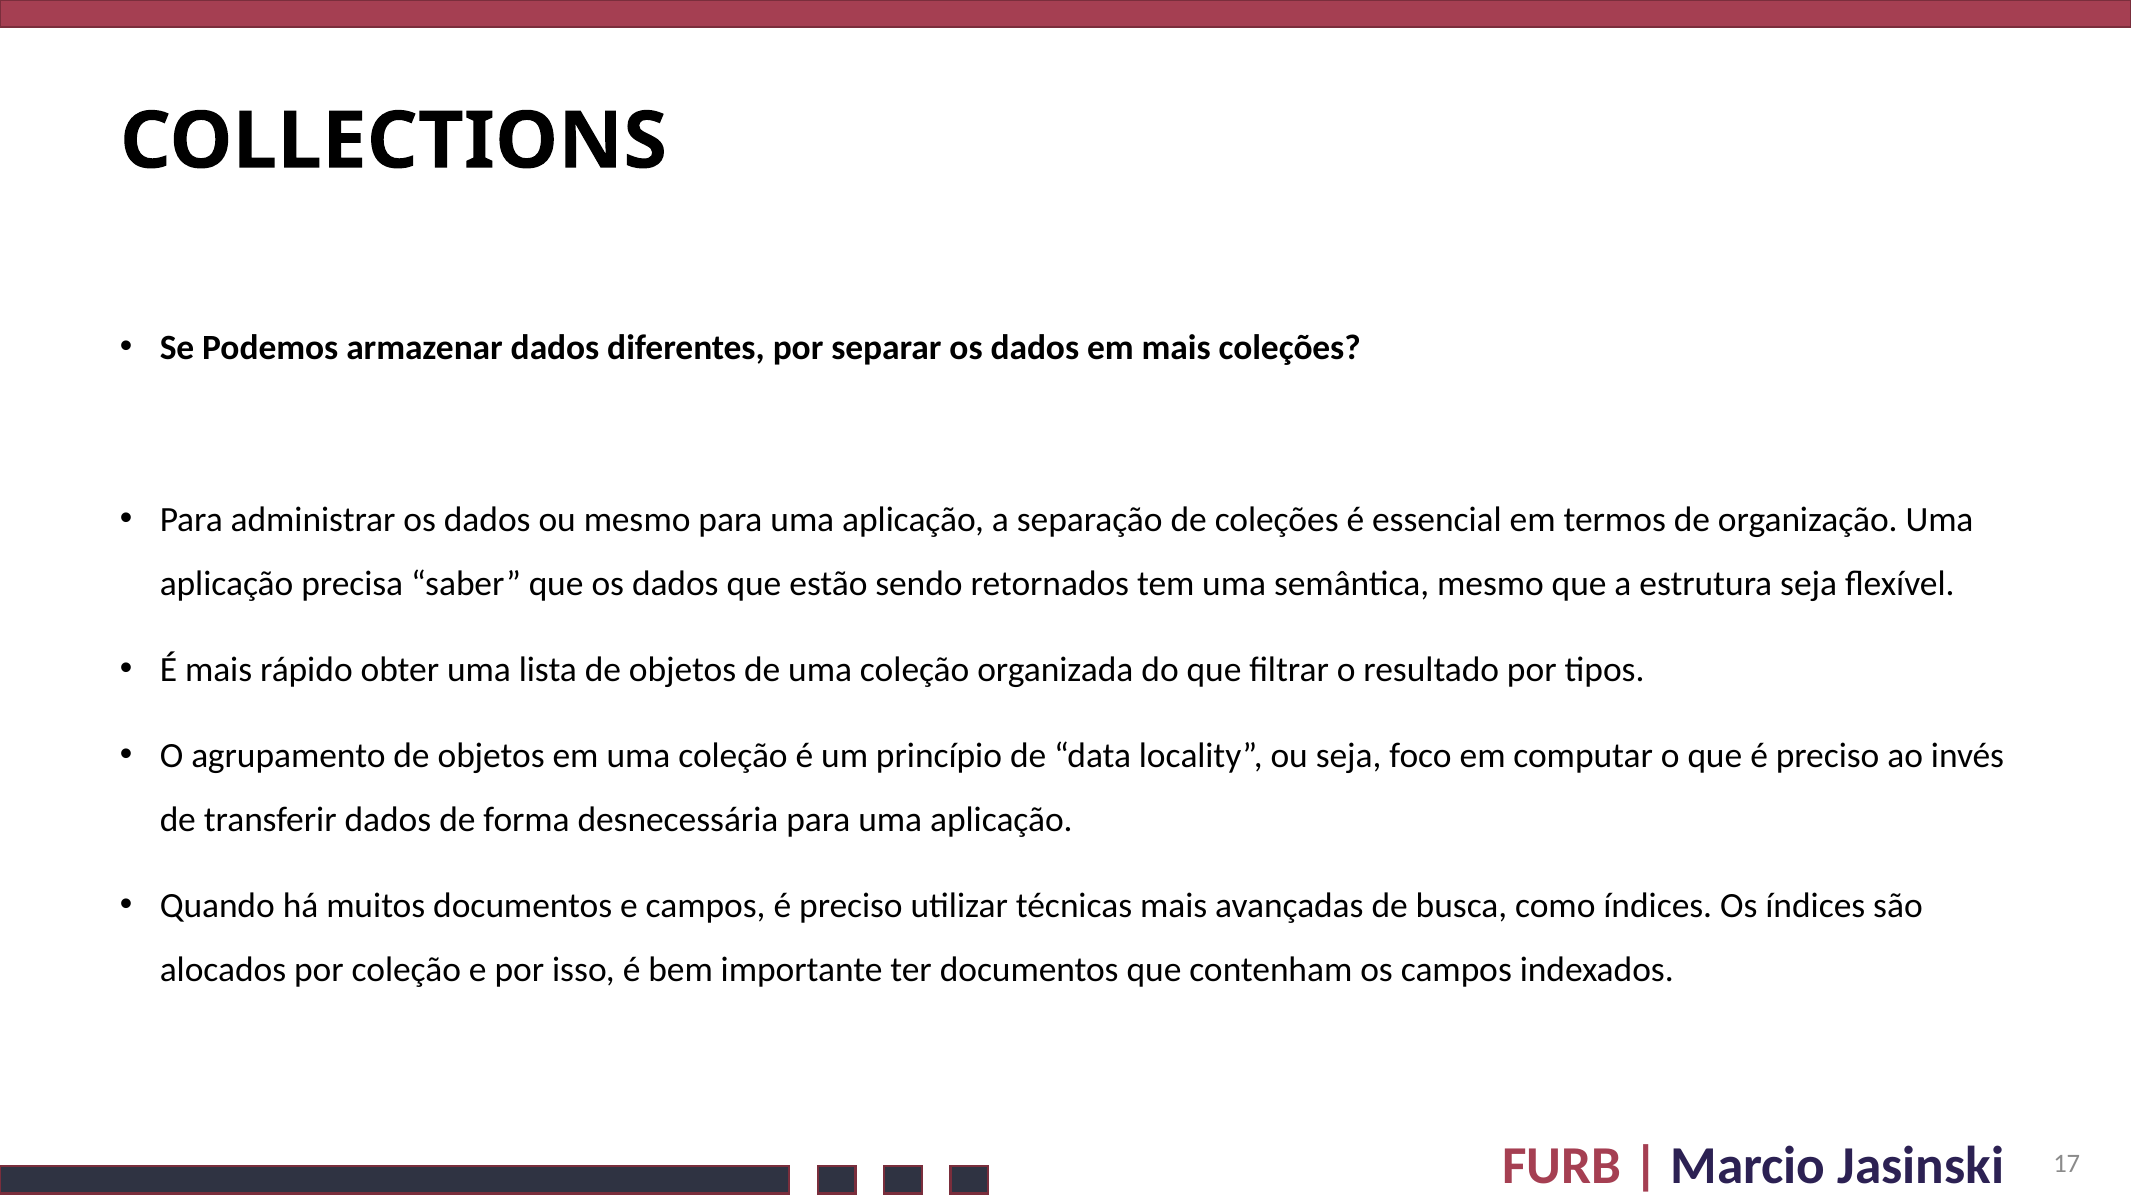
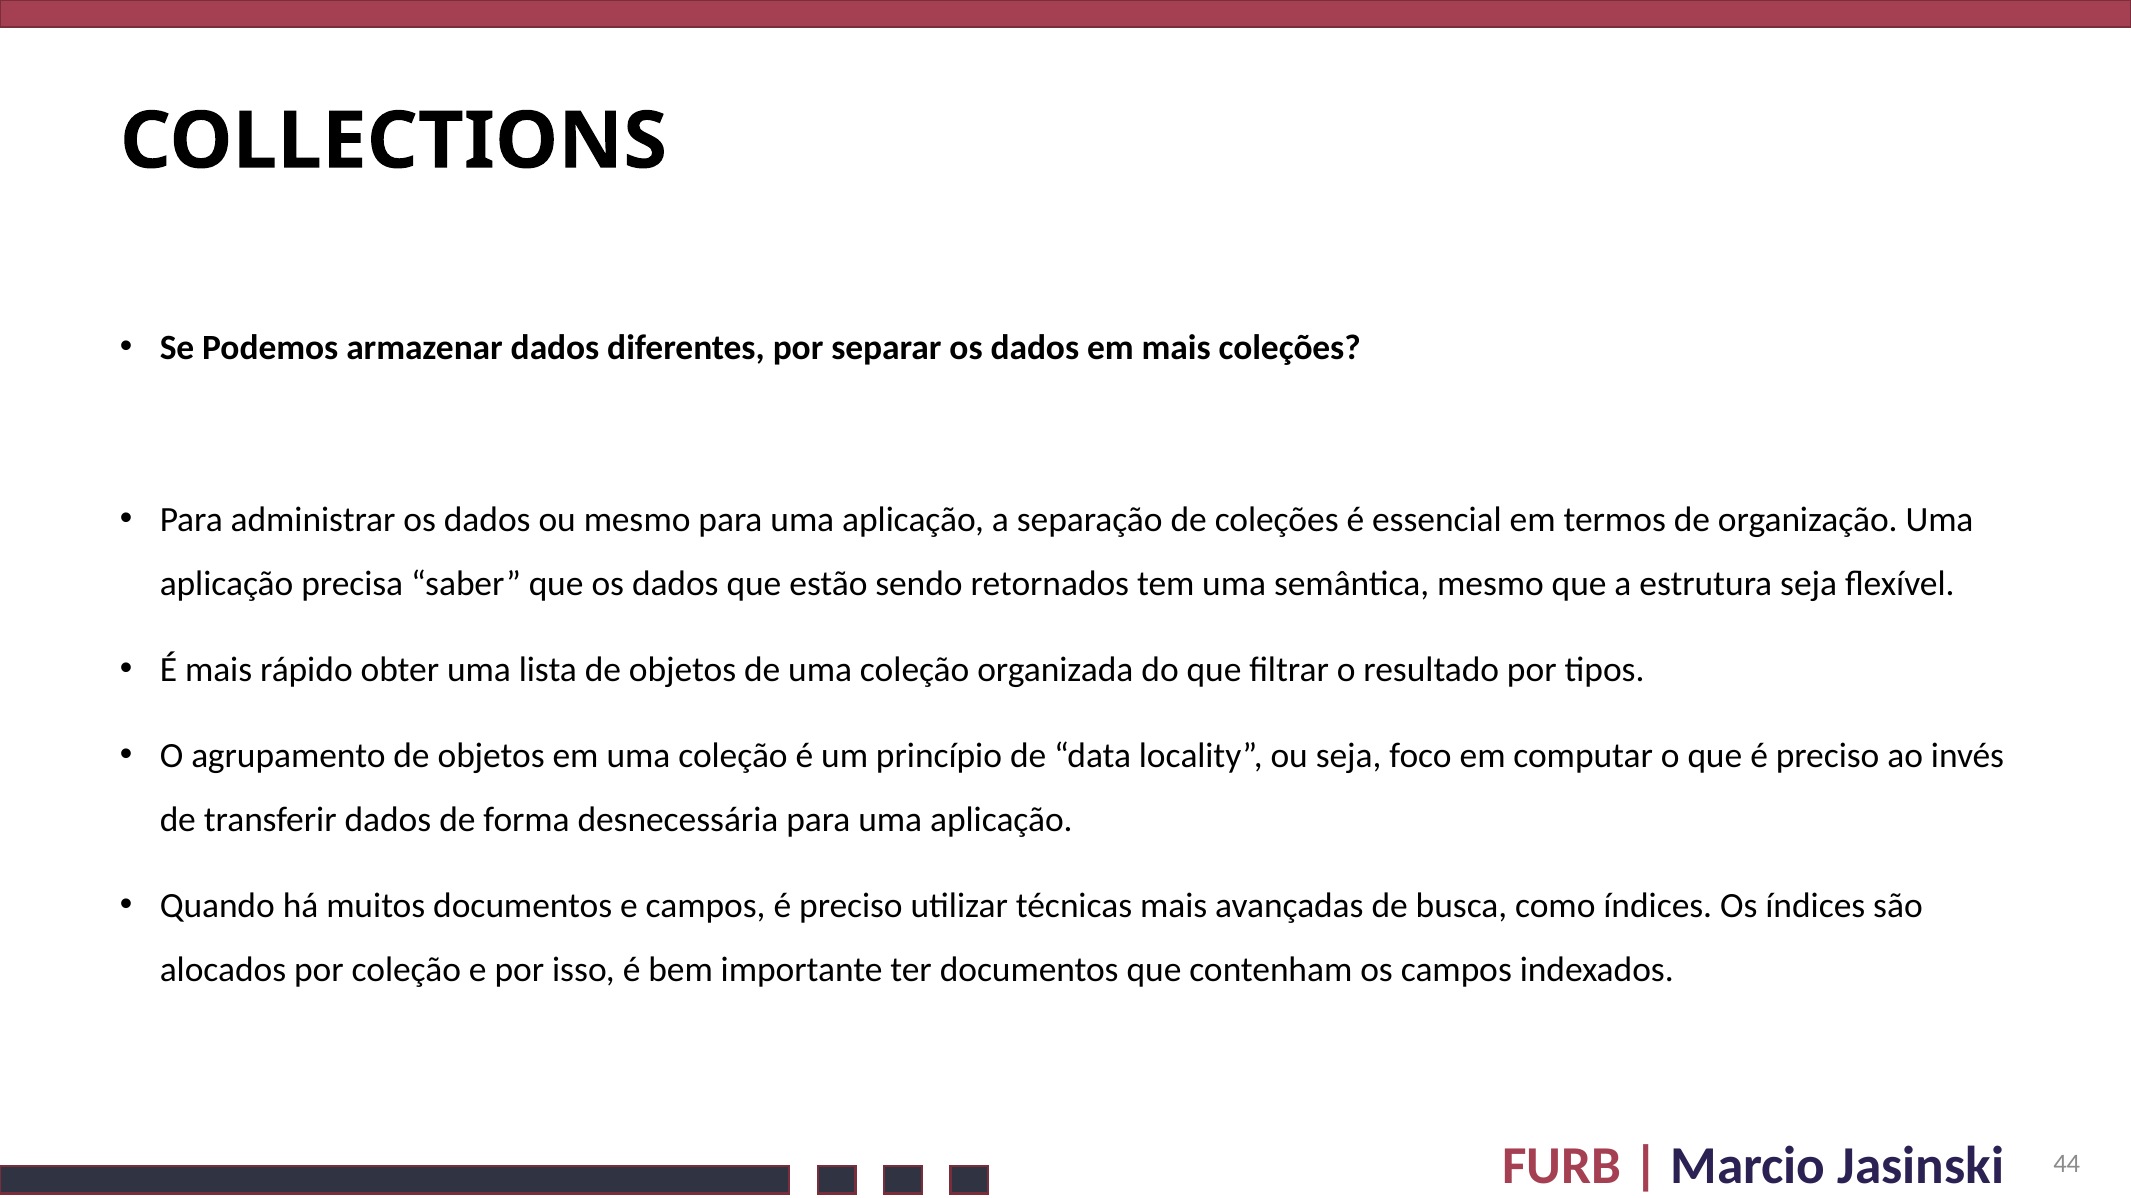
17: 17 -> 44 (2067, 1164)
